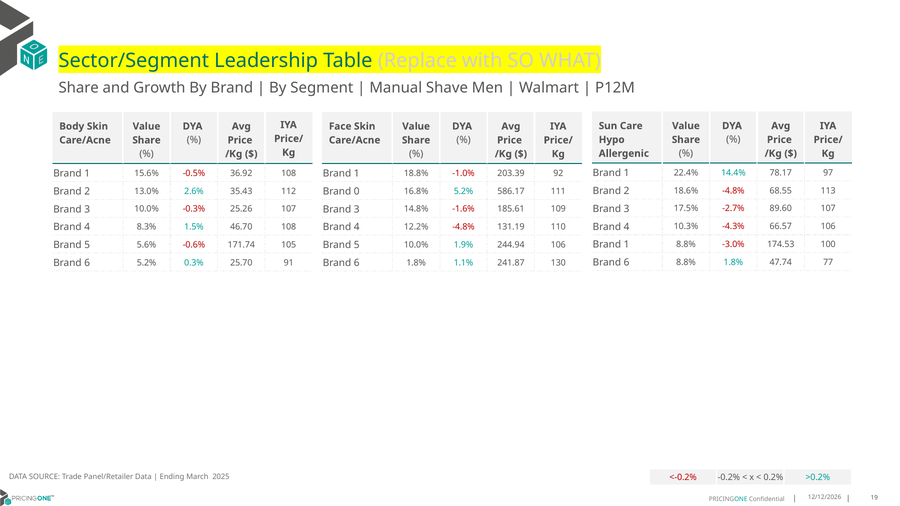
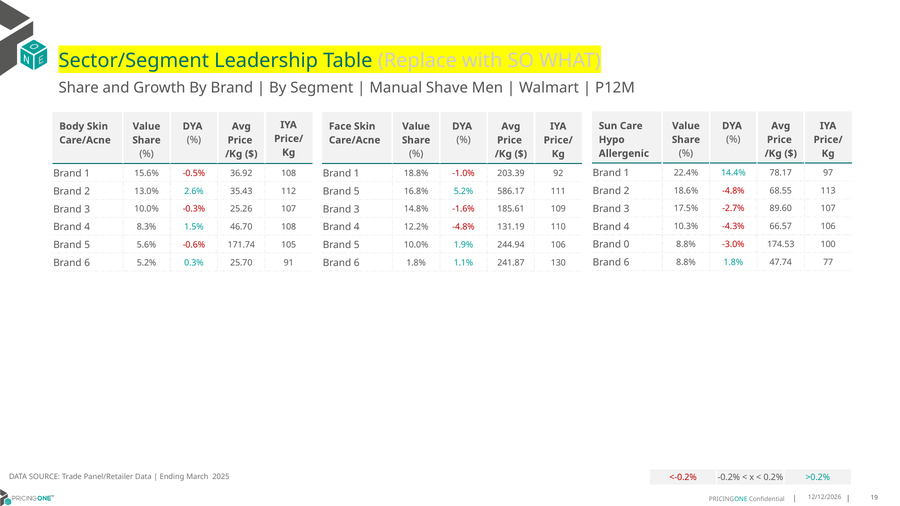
0: 0 -> 5 (357, 192)
1: 1 -> 0 (627, 245)
